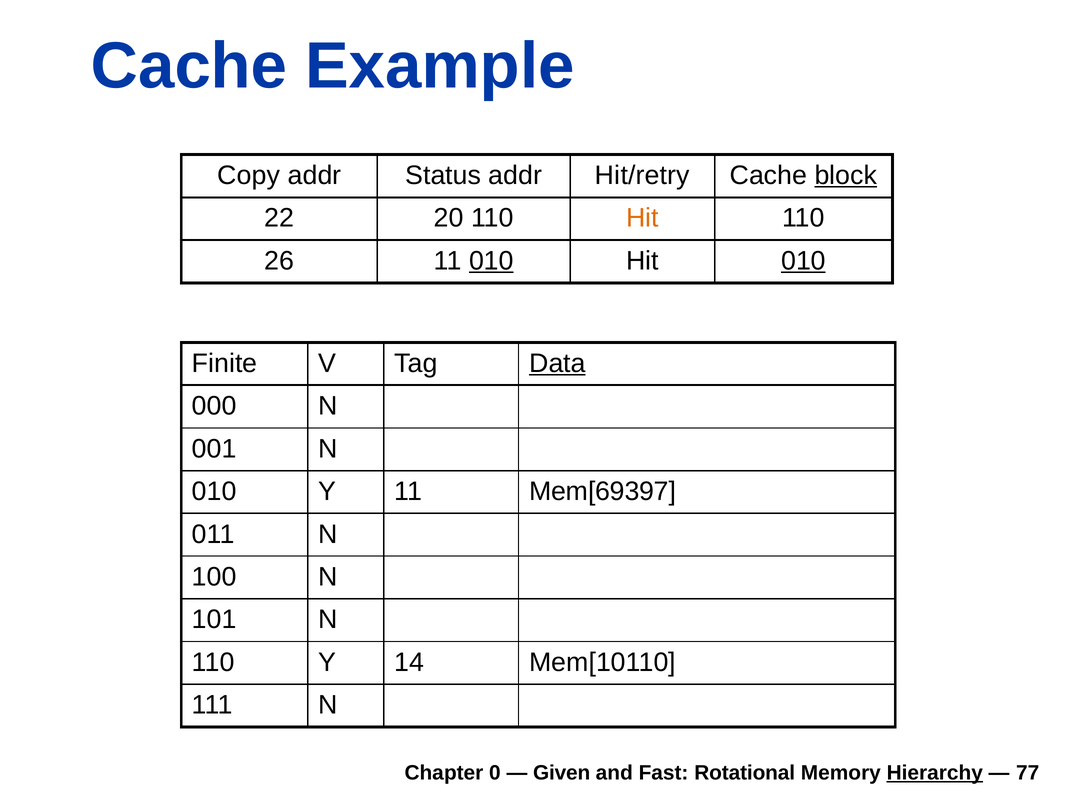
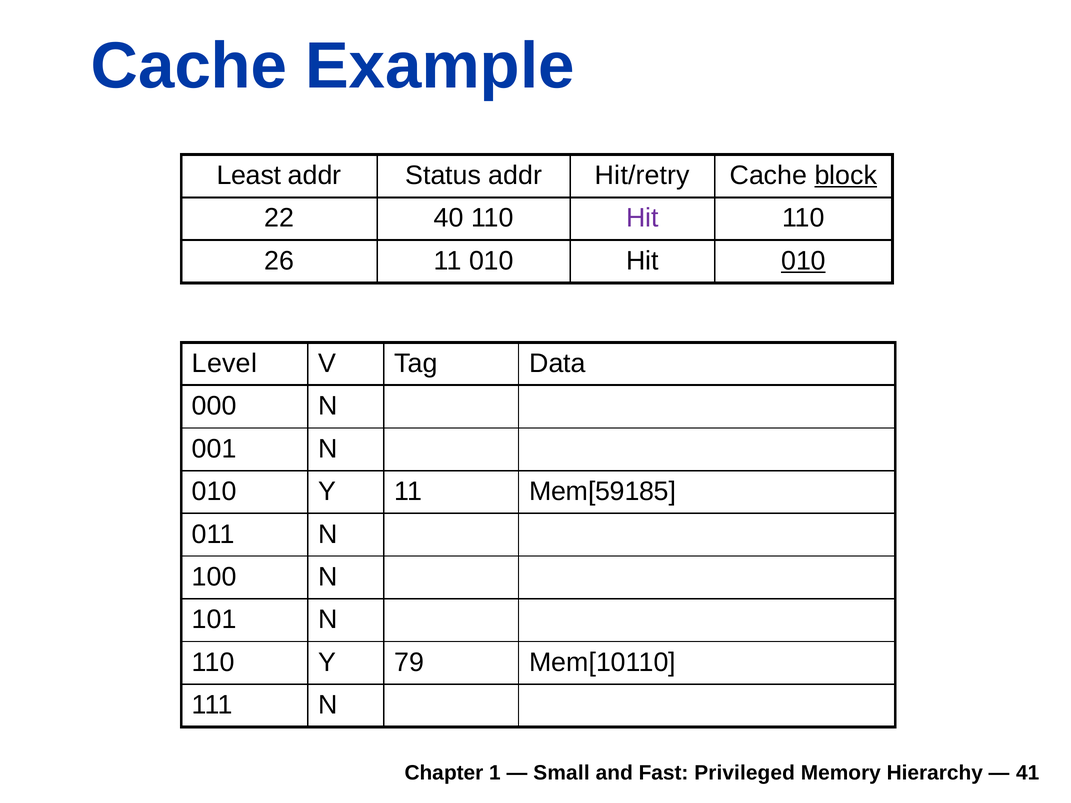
Copy: Copy -> Least (249, 175)
20: 20 -> 40 (449, 218)
Hit colour: orange -> purple (642, 218)
010 underline: present -> none (491, 261)
Finite: Finite -> Level (224, 363)
Data underline: present -> none (557, 363)
Mem[69397: Mem[69397 -> Mem[59185 (603, 492)
14: 14 -> 79 (409, 663)
0: 0 -> 1 (495, 773)
Given: Given -> Small (561, 773)
Rotational: Rotational -> Privileged (745, 773)
Hierarchy underline: present -> none (935, 773)
77: 77 -> 41 (1028, 773)
